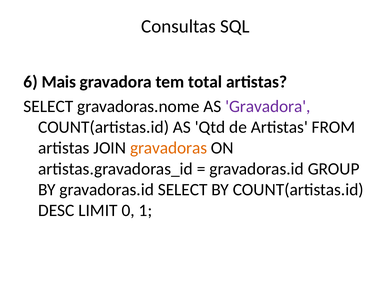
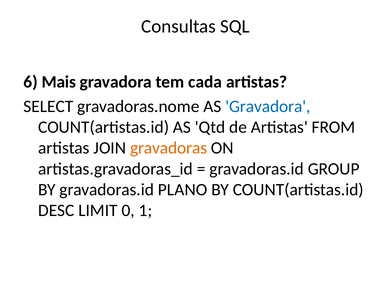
total: total -> cada (205, 82)
Gravadora colour: purple -> blue (268, 106)
gravadoras.id SELECT: SELECT -> PLANO (183, 190)
